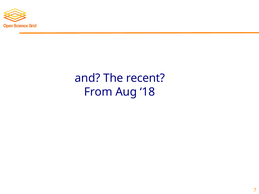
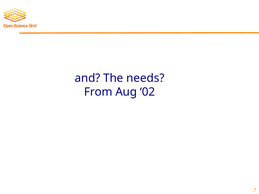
recent: recent -> needs (145, 78)
18: 18 -> 02 (148, 92)
